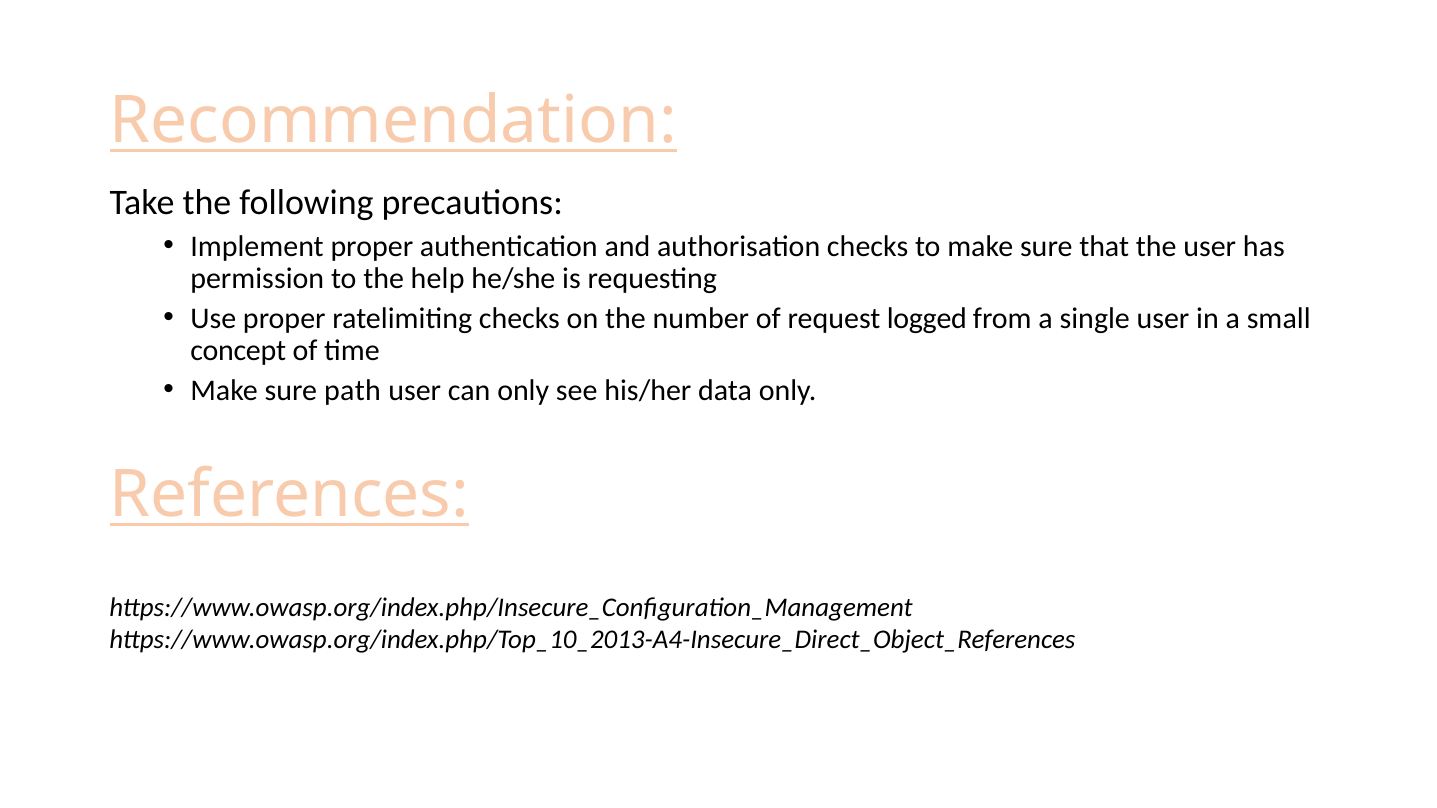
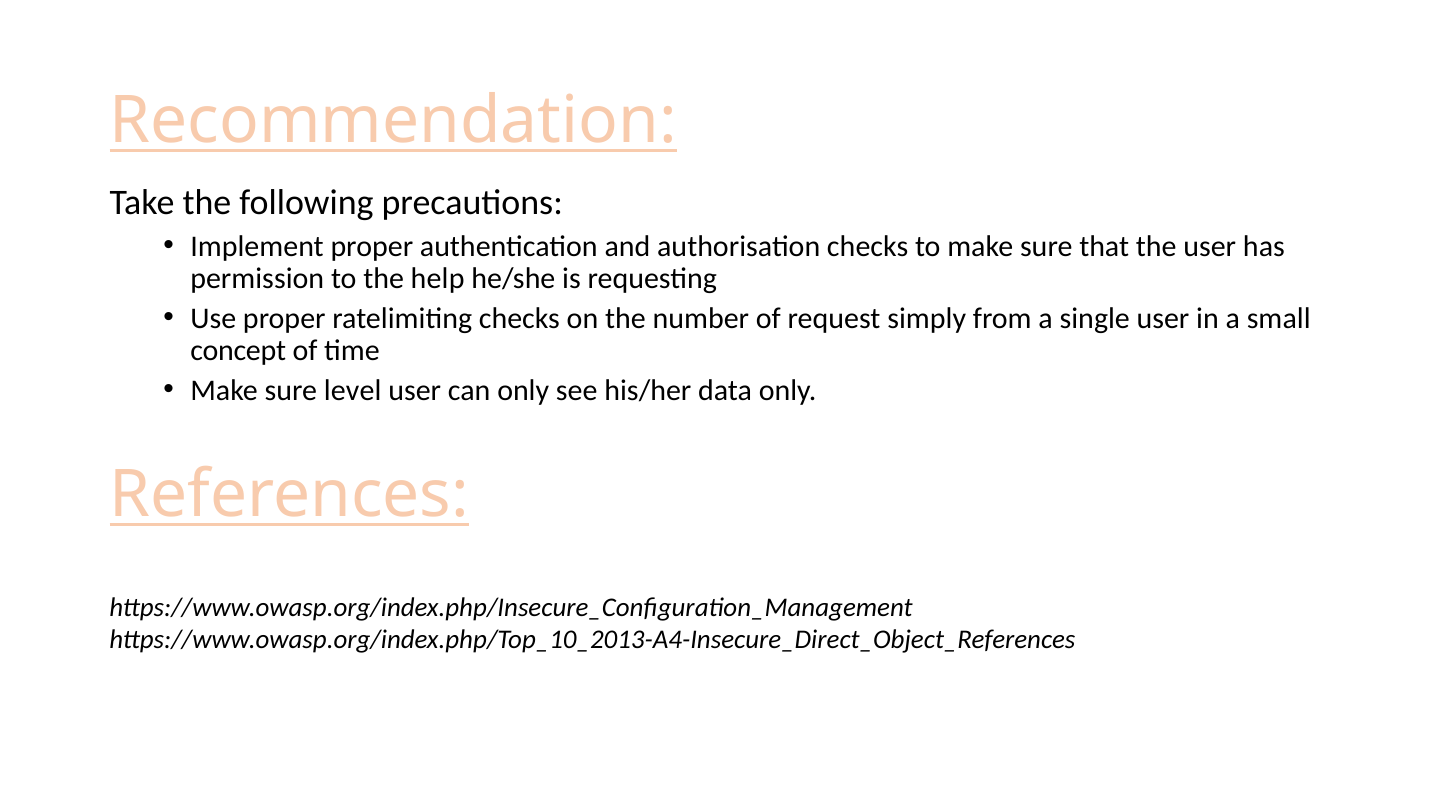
logged: logged -> simply (927, 318)
path: path -> level (353, 390)
